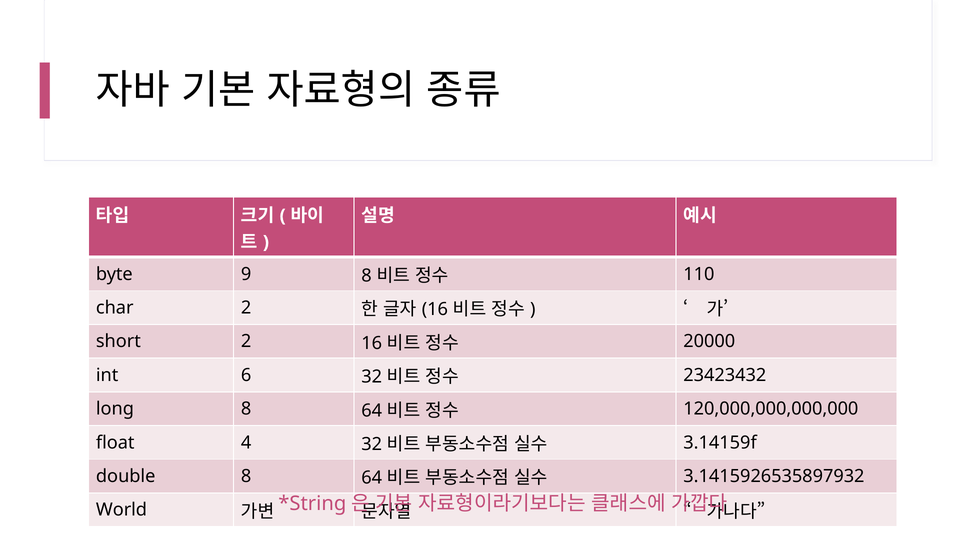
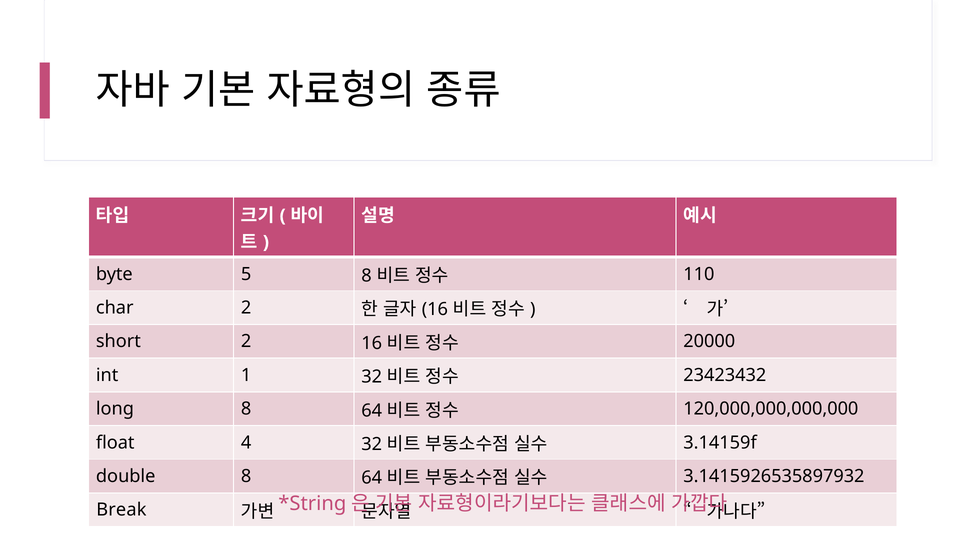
9: 9 -> 5 (246, 274)
6: 6 -> 1 (246, 375)
World: World -> Break (121, 510)
